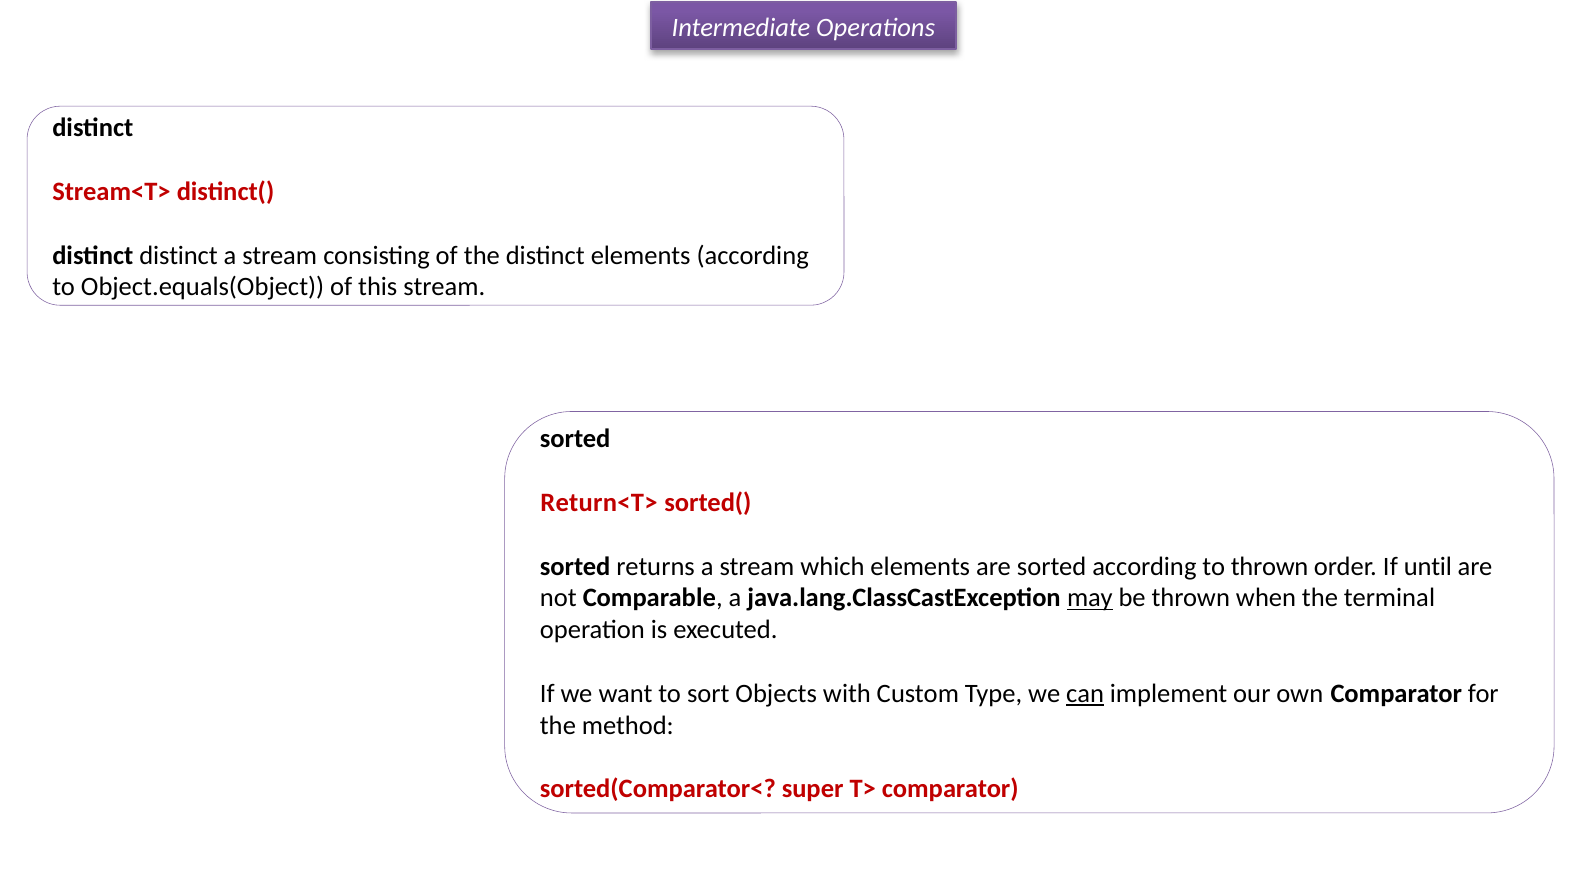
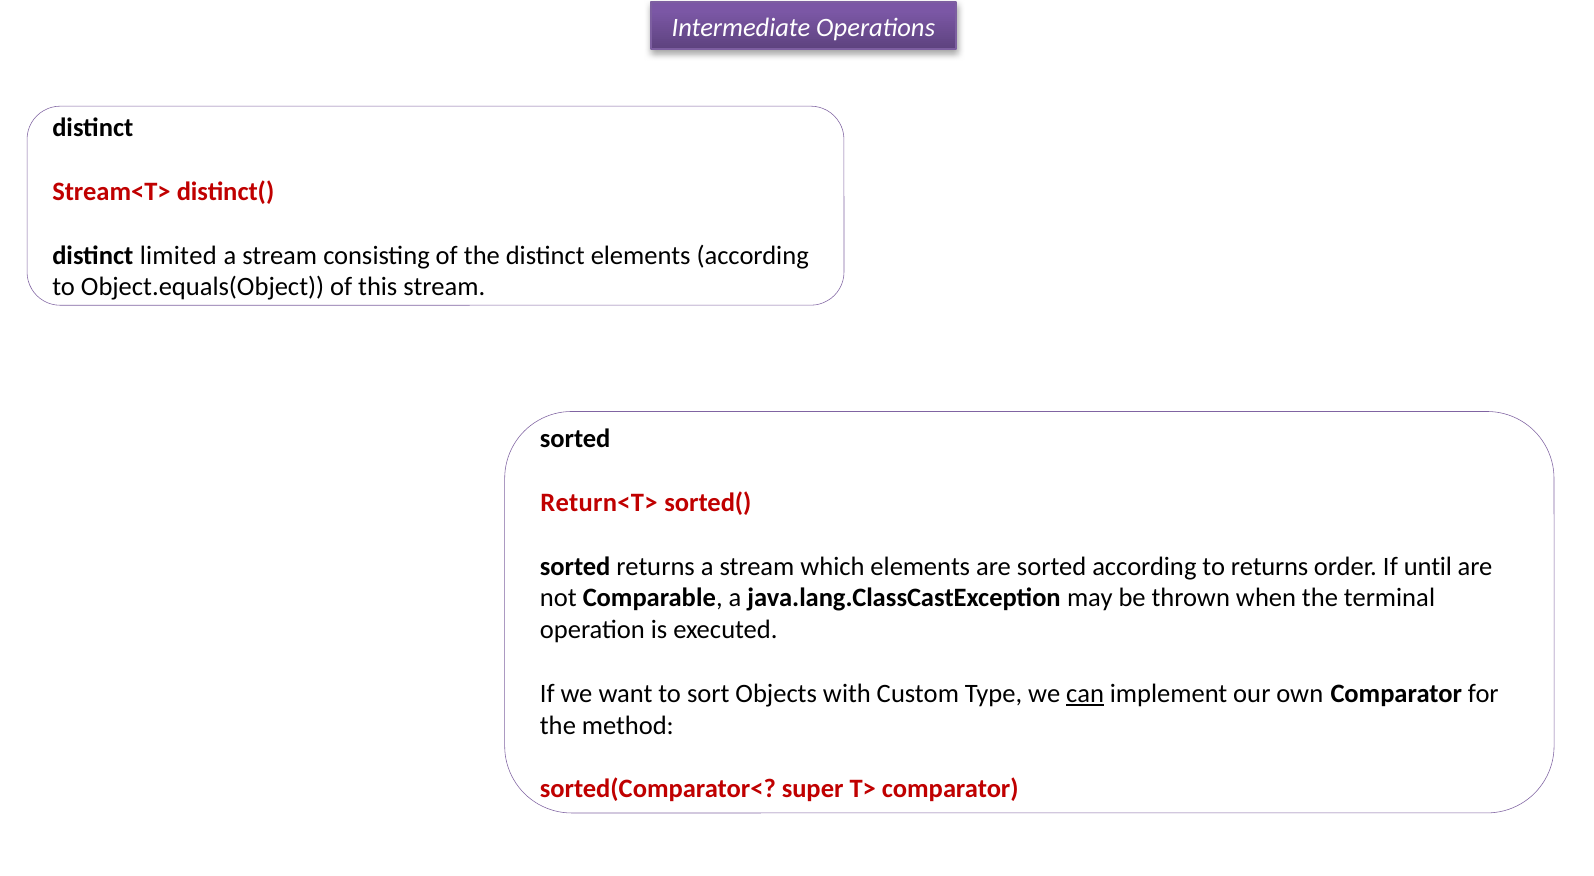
distinct distinct: distinct -> limited (178, 256)
to thrown: thrown -> returns (1270, 567)
may underline: present -> none (1090, 599)
